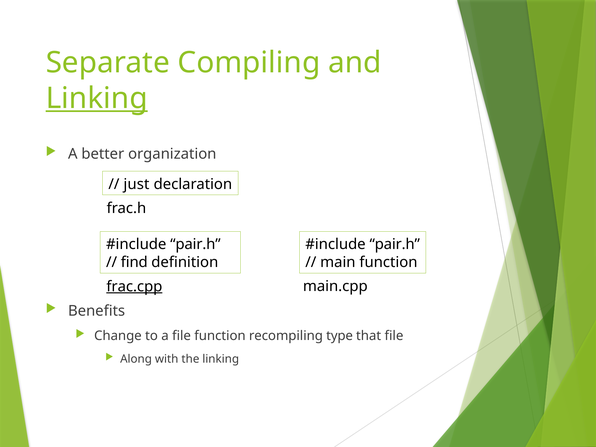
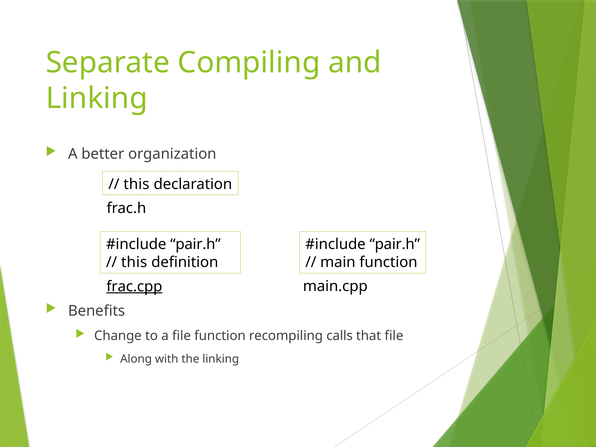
Linking underline: present -> none (97, 98)
just: just -> this (136, 184)
find: find -> this (134, 262)
type: type -> calls (340, 336)
